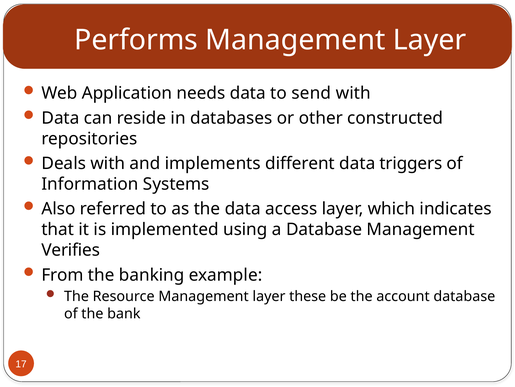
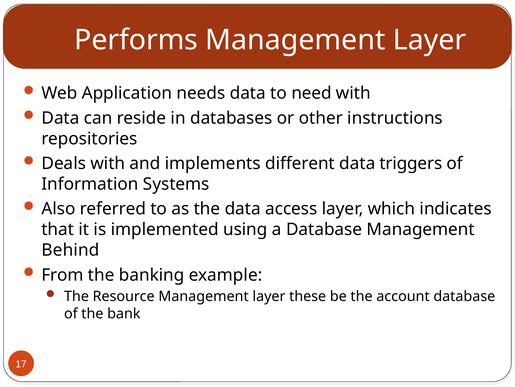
send: send -> need (311, 93)
constructed: constructed -> instructions (395, 118)
Verifies: Verifies -> Behind (71, 250)
